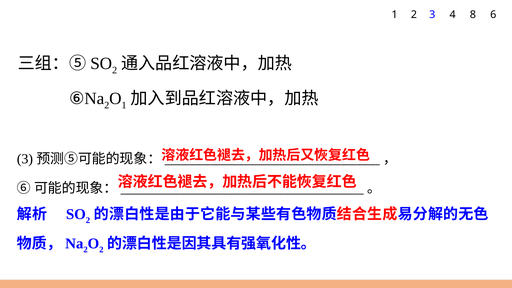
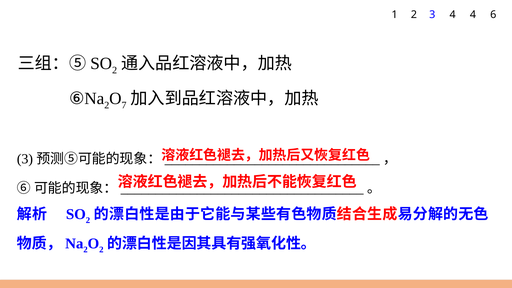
4 8: 8 -> 4 (473, 14)
1: 1 -> 7 (124, 105)
